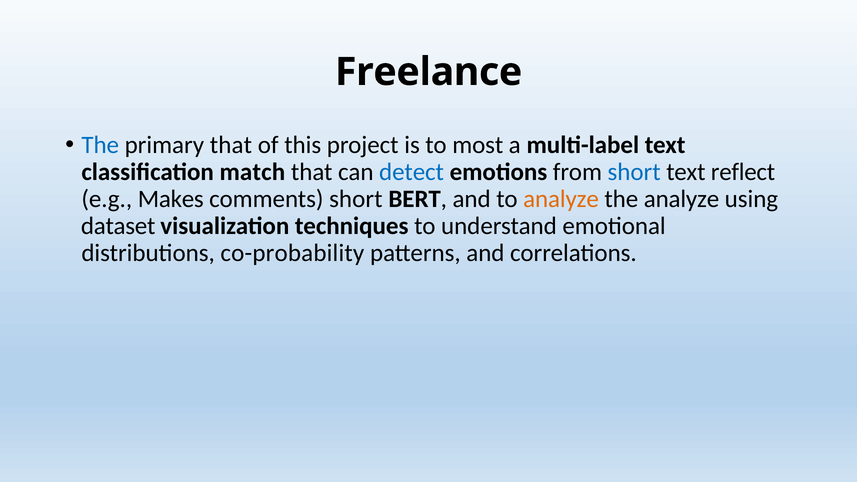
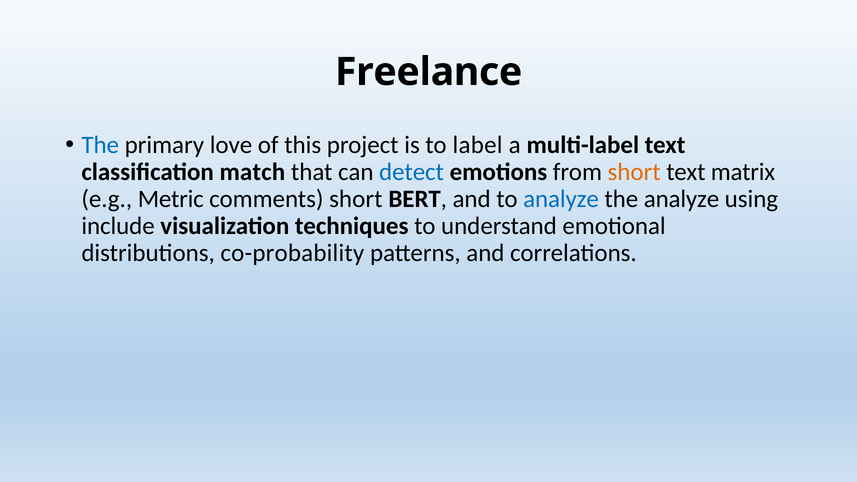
primary that: that -> love (231, 145)
most: most -> label (478, 145)
short colour: blue -> orange (634, 172)
reflect: reflect -> matrix (743, 172)
Makes: Makes -> Metric (171, 199)
analyze colour: orange -> blue (561, 199)
dataset: dataset -> include (118, 226)
